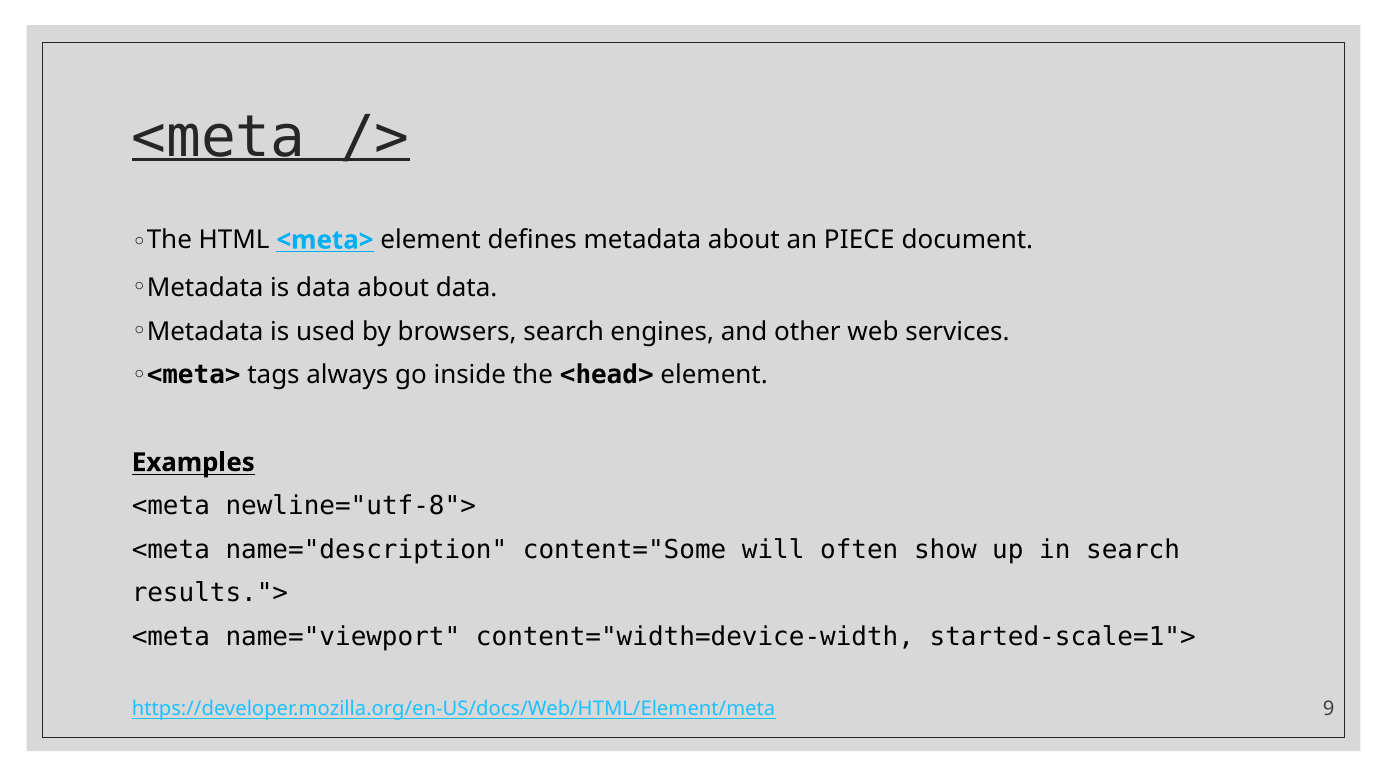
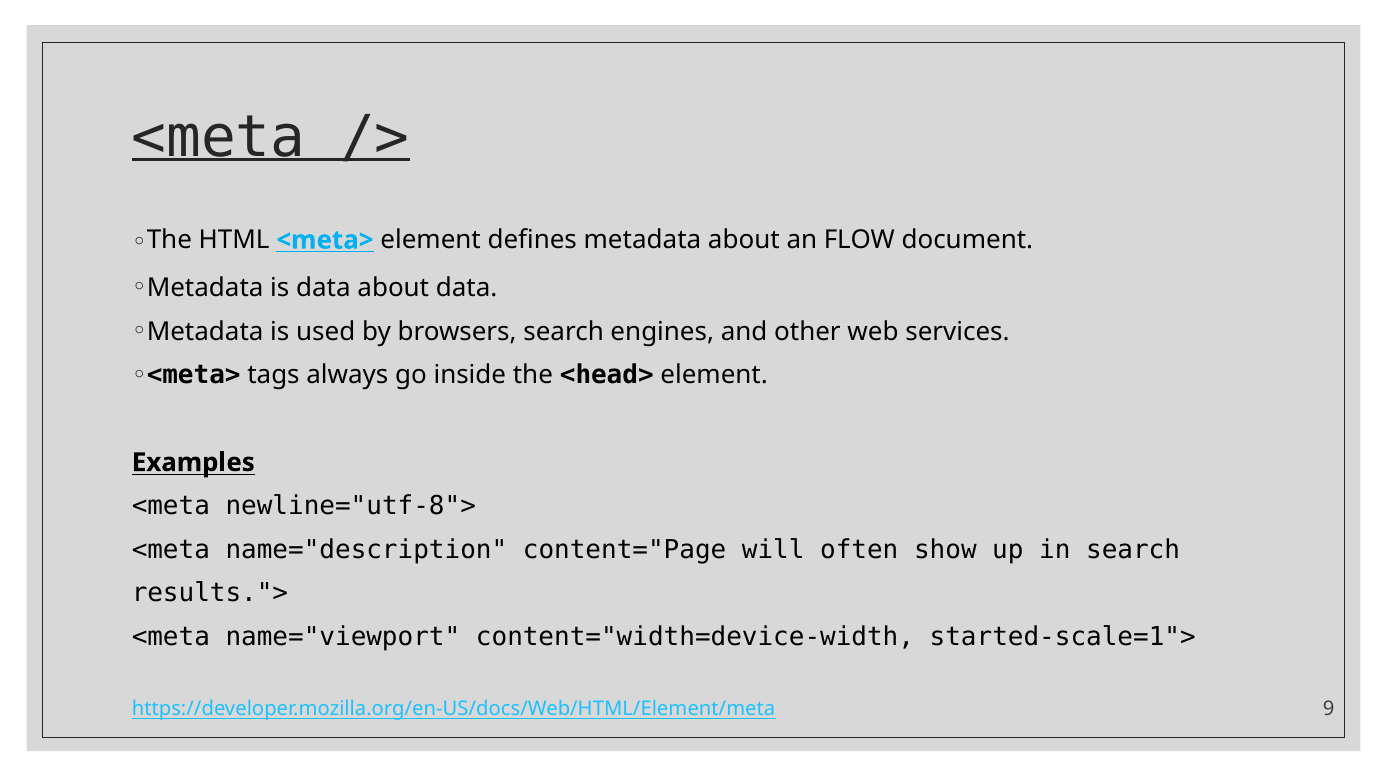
PIECE: PIECE -> FLOW (859, 240)
content="Some: content="Some -> content="Page (625, 550)
